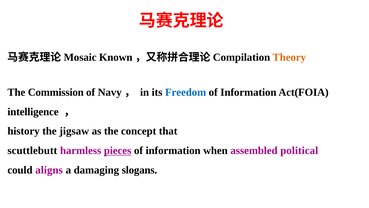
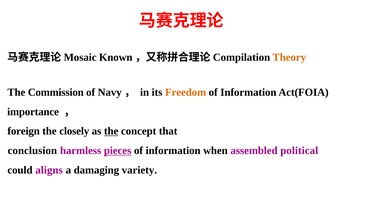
Freedom colour: blue -> orange (186, 92)
intelligence: intelligence -> importance (33, 111)
history: history -> foreign (24, 131)
jigsaw: jigsaw -> closely (74, 131)
the underline: none -> present (111, 131)
scuttlebutt: scuttlebutt -> conclusion (32, 150)
slogans: slogans -> variety (139, 170)
